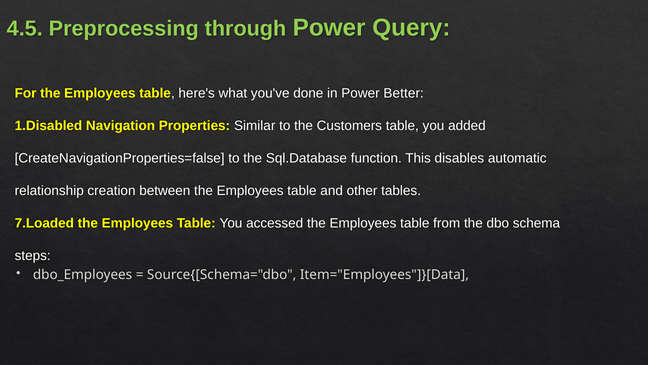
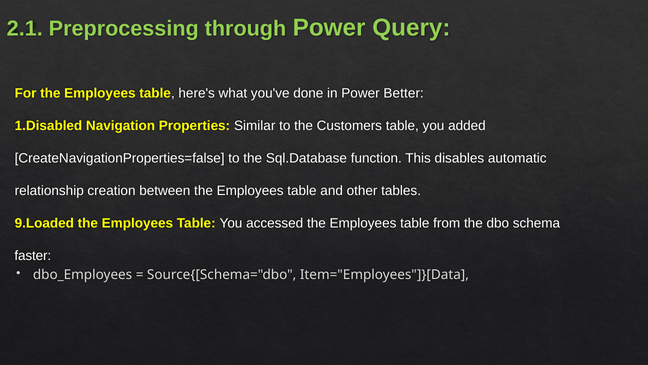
4.5: 4.5 -> 2.1 (25, 28)
7.Loaded: 7.Loaded -> 9.Loaded (44, 223)
steps: steps -> faster (33, 256)
